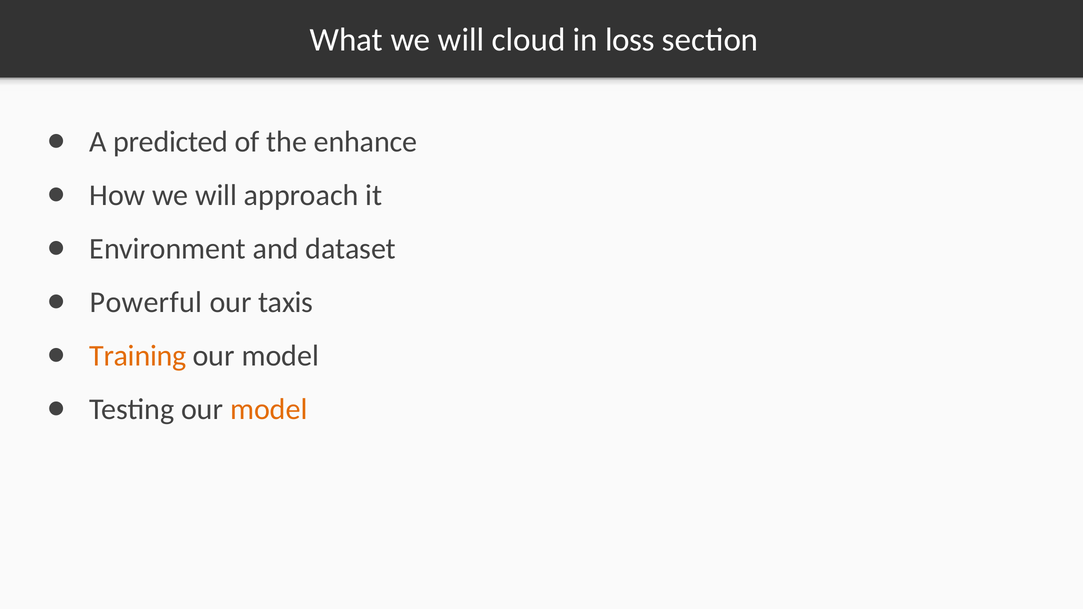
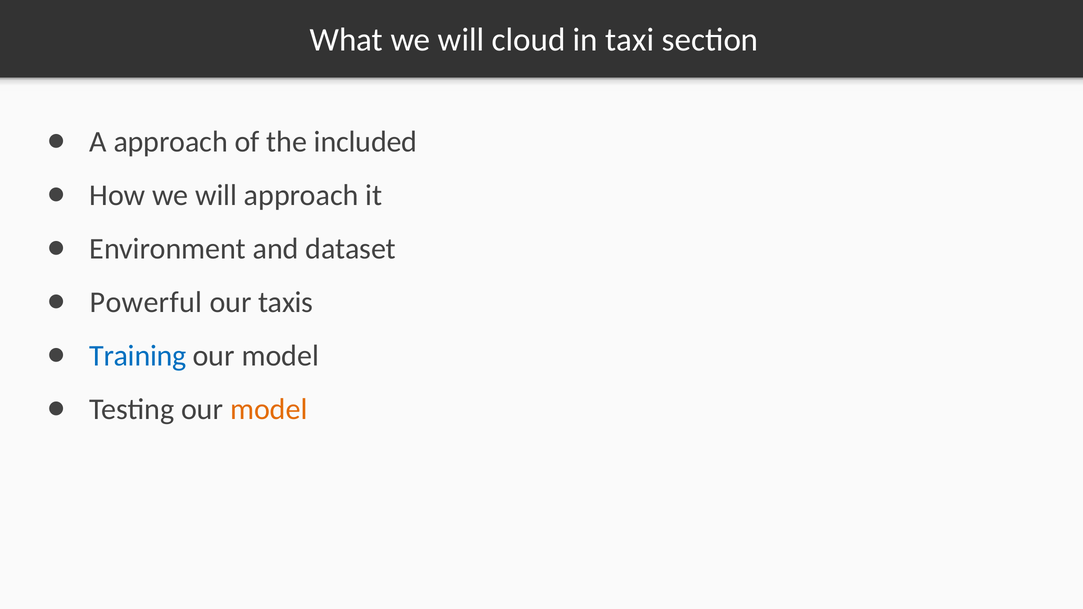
loss: loss -> taxi (630, 40)
A predicted: predicted -> approach (171, 142)
enhance: enhance -> included (366, 142)
Training colour: orange -> blue (138, 356)
